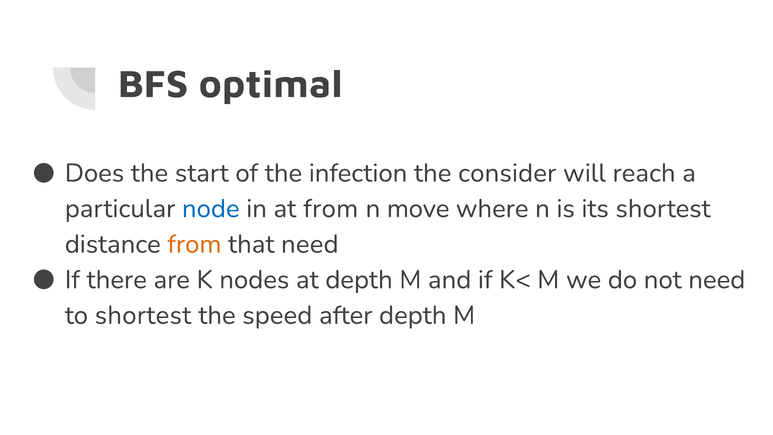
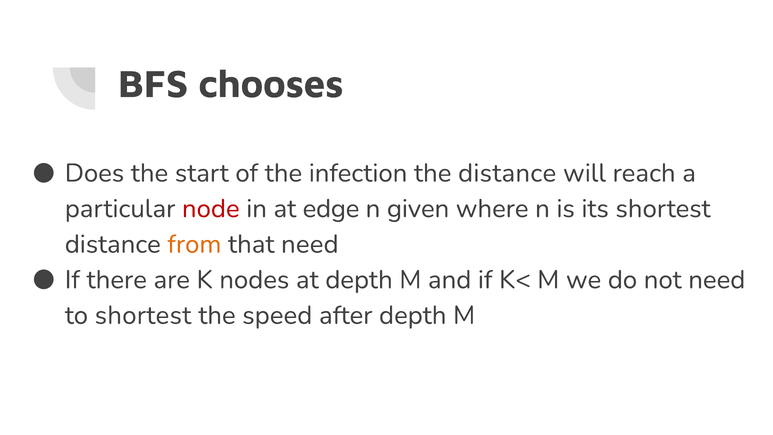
optimal: optimal -> chooses (271, 84)
the consider: consider -> distance (507, 173)
node colour: blue -> red (211, 209)
at from: from -> edge (331, 209)
move: move -> given (418, 209)
